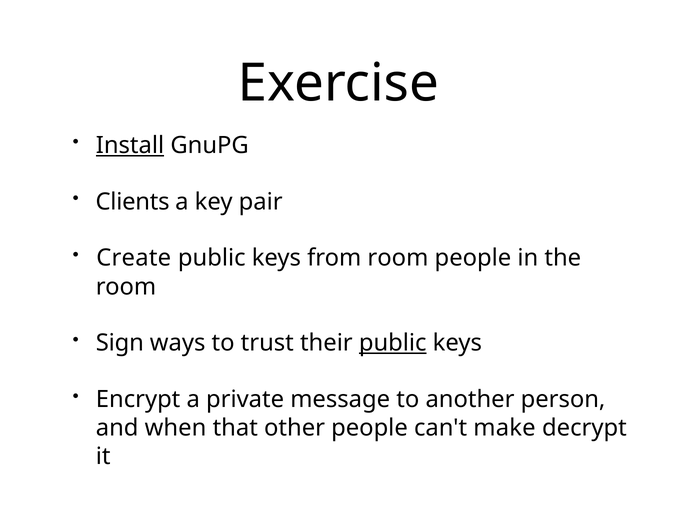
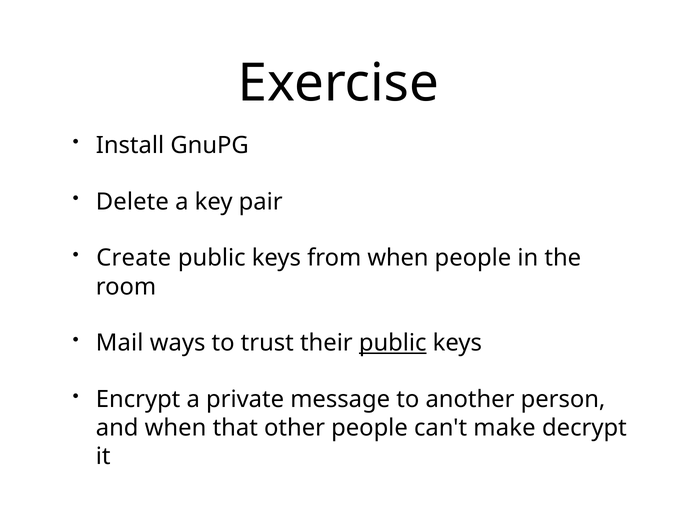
Install underline: present -> none (130, 145)
Clients: Clients -> Delete (132, 202)
from room: room -> when (398, 258)
Sign: Sign -> Mail (120, 343)
